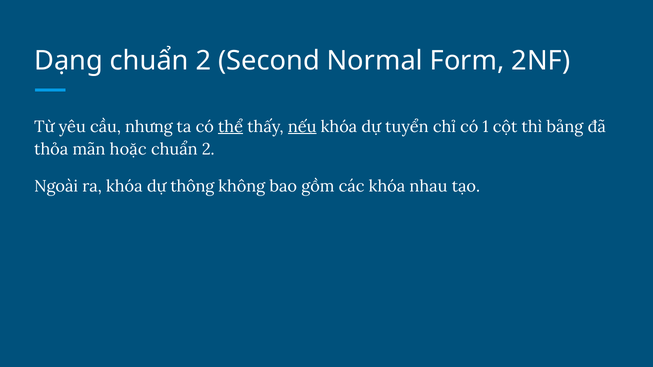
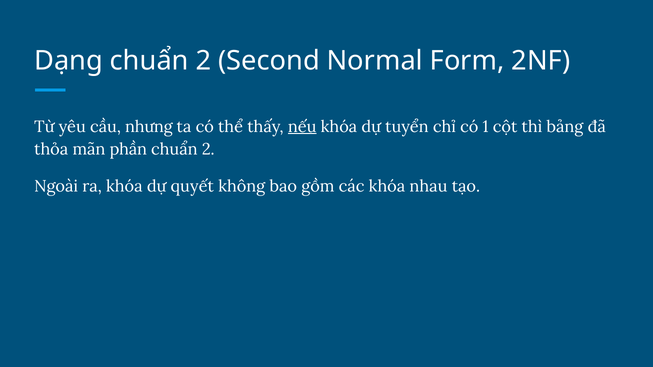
thể underline: present -> none (231, 127)
hoặc: hoặc -> phần (128, 149)
thông: thông -> quyết (192, 186)
